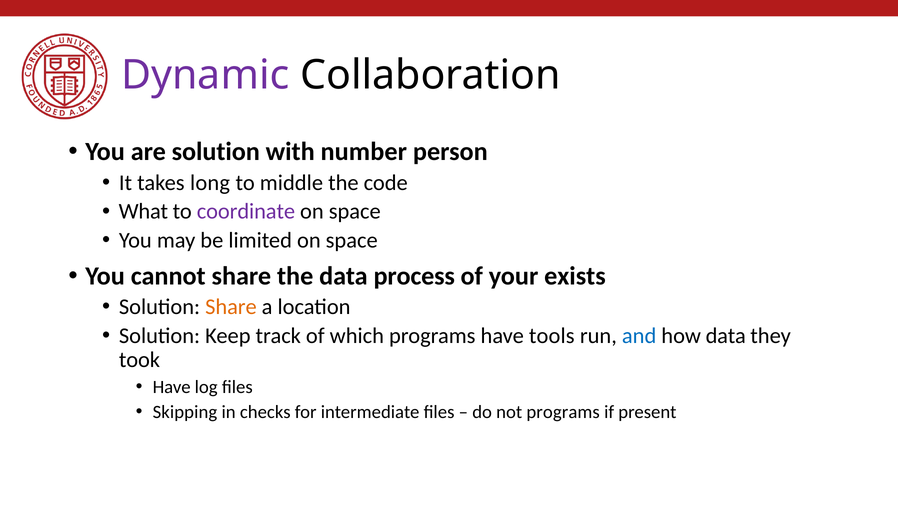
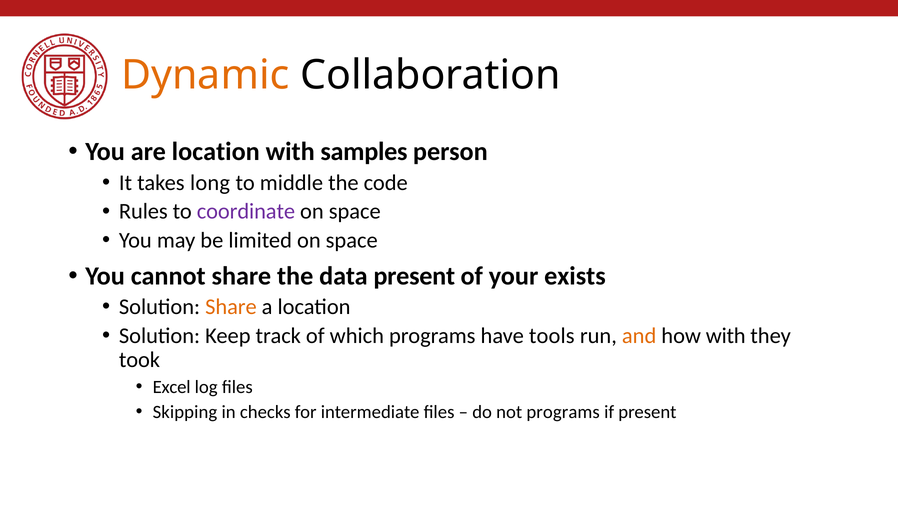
Dynamic colour: purple -> orange (205, 75)
are solution: solution -> location (216, 152)
number: number -> samples (364, 152)
What: What -> Rules (143, 212)
data process: process -> present (414, 276)
and colour: blue -> orange (639, 336)
how data: data -> with (726, 336)
Have: Have -> Excel (172, 387)
